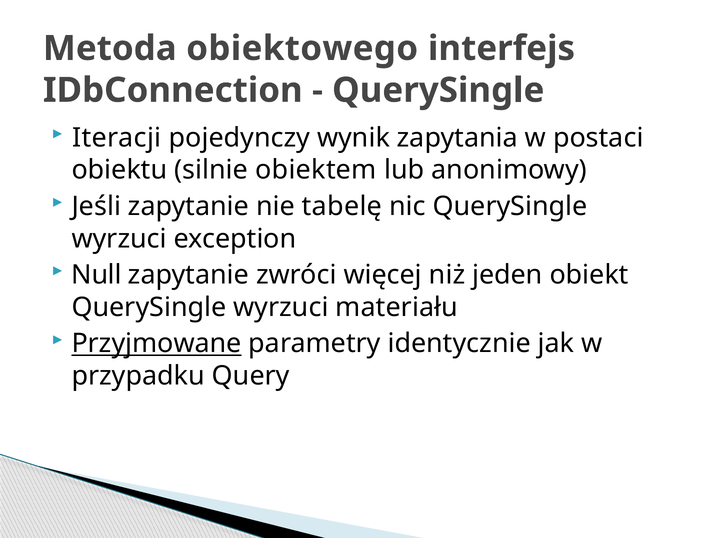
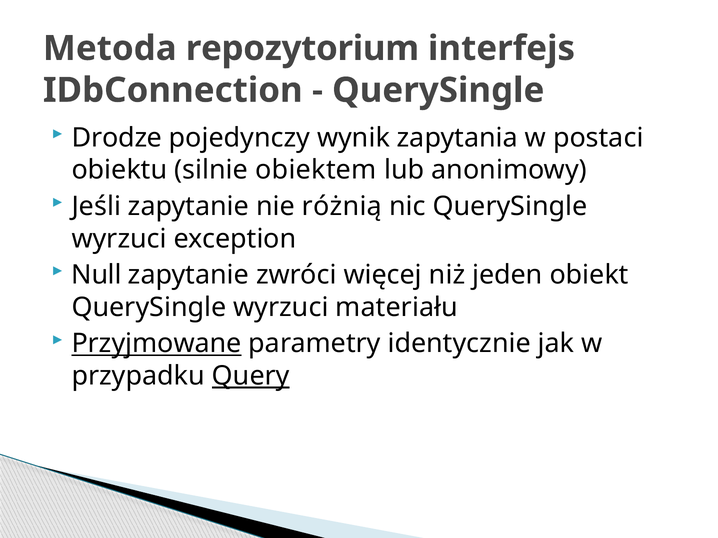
obiektowego: obiektowego -> repozytorium (302, 48)
Iteracji: Iteracji -> Drodze (117, 138)
tabelę: tabelę -> różnią (342, 207)
Query underline: none -> present (251, 376)
